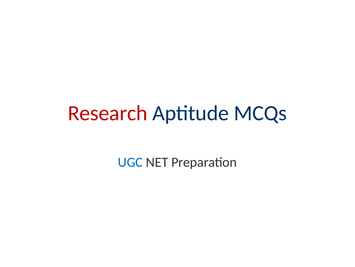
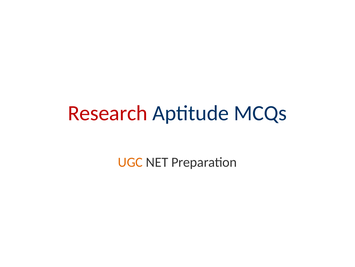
UGC colour: blue -> orange (130, 162)
